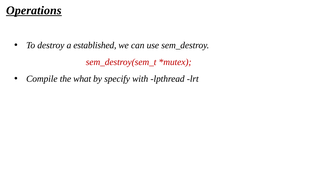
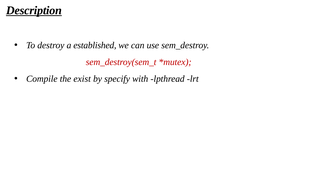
Operations: Operations -> Description (34, 10)
what: what -> exist (82, 79)
